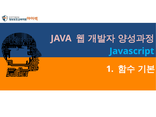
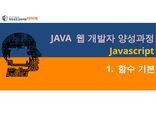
Javascript colour: light blue -> yellow (132, 51)
